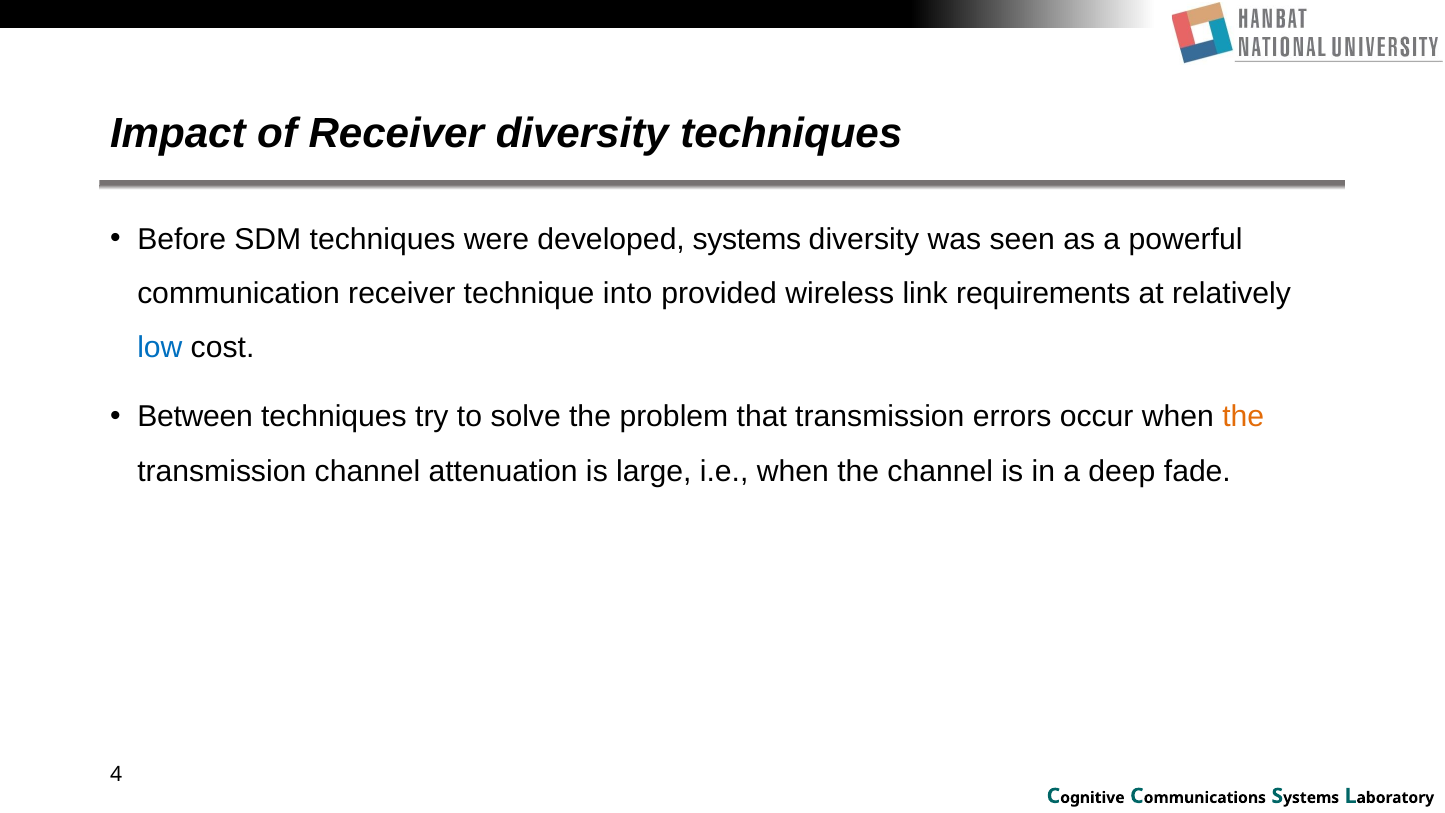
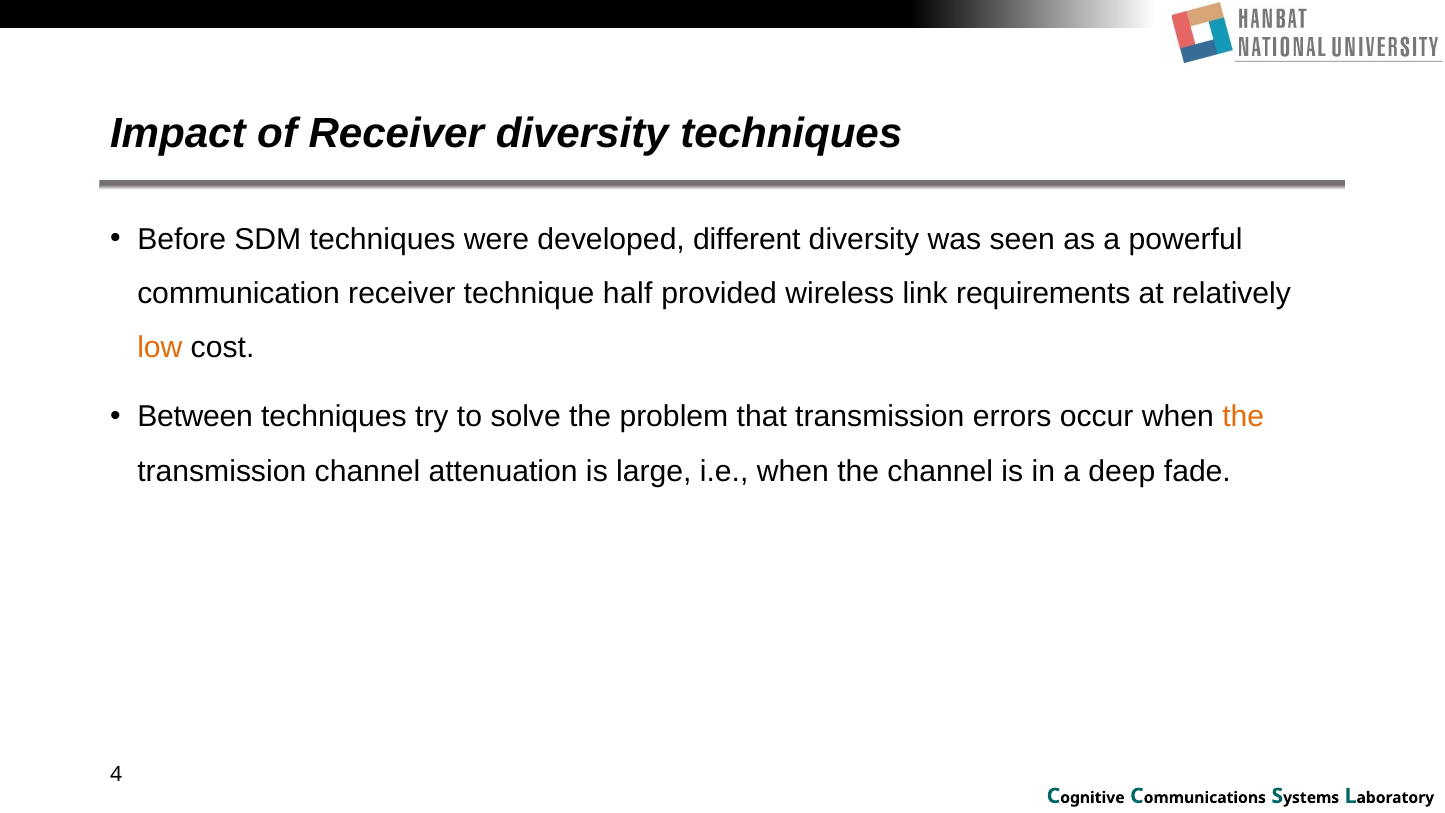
developed systems: systems -> different (747, 239)
into: into -> half (628, 293)
low colour: blue -> orange (160, 348)
